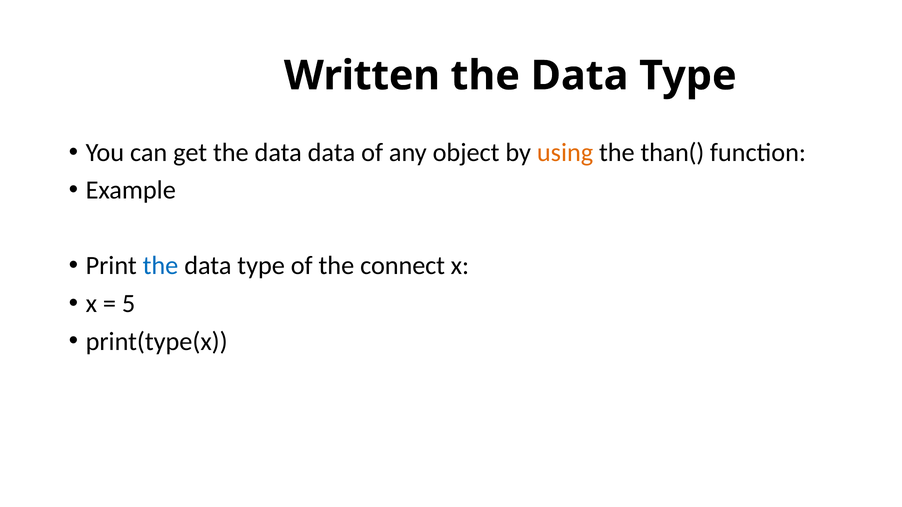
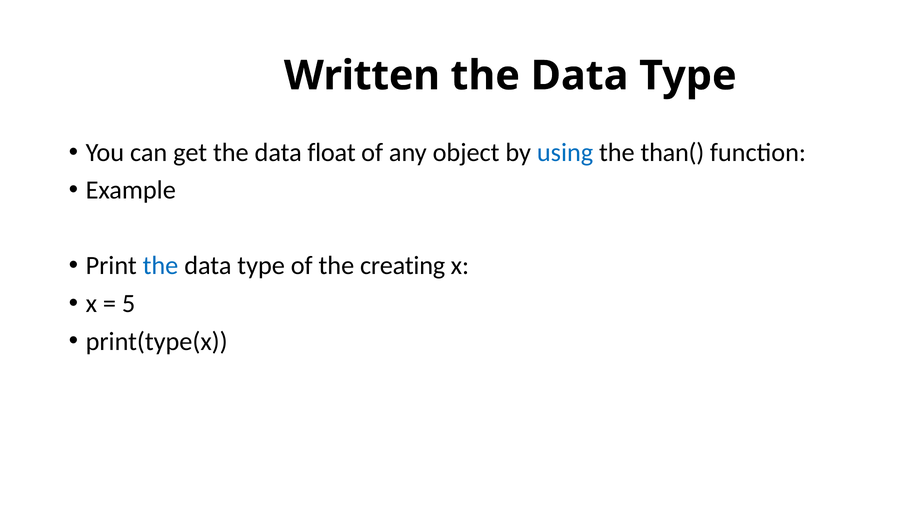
data data: data -> float (332, 153)
using colour: orange -> blue (565, 153)
connect: connect -> creating (403, 266)
